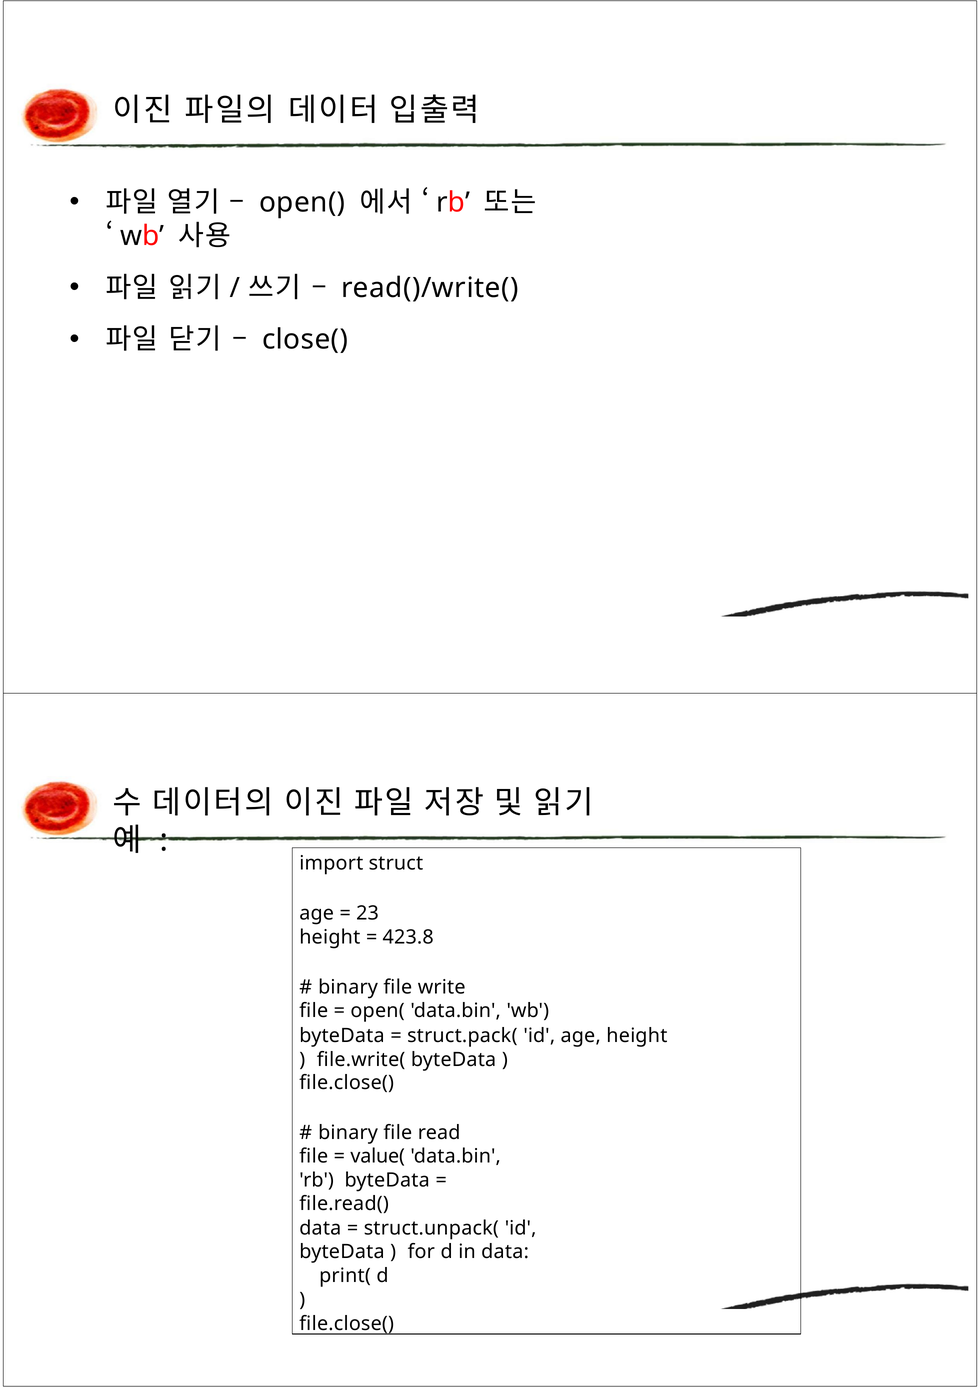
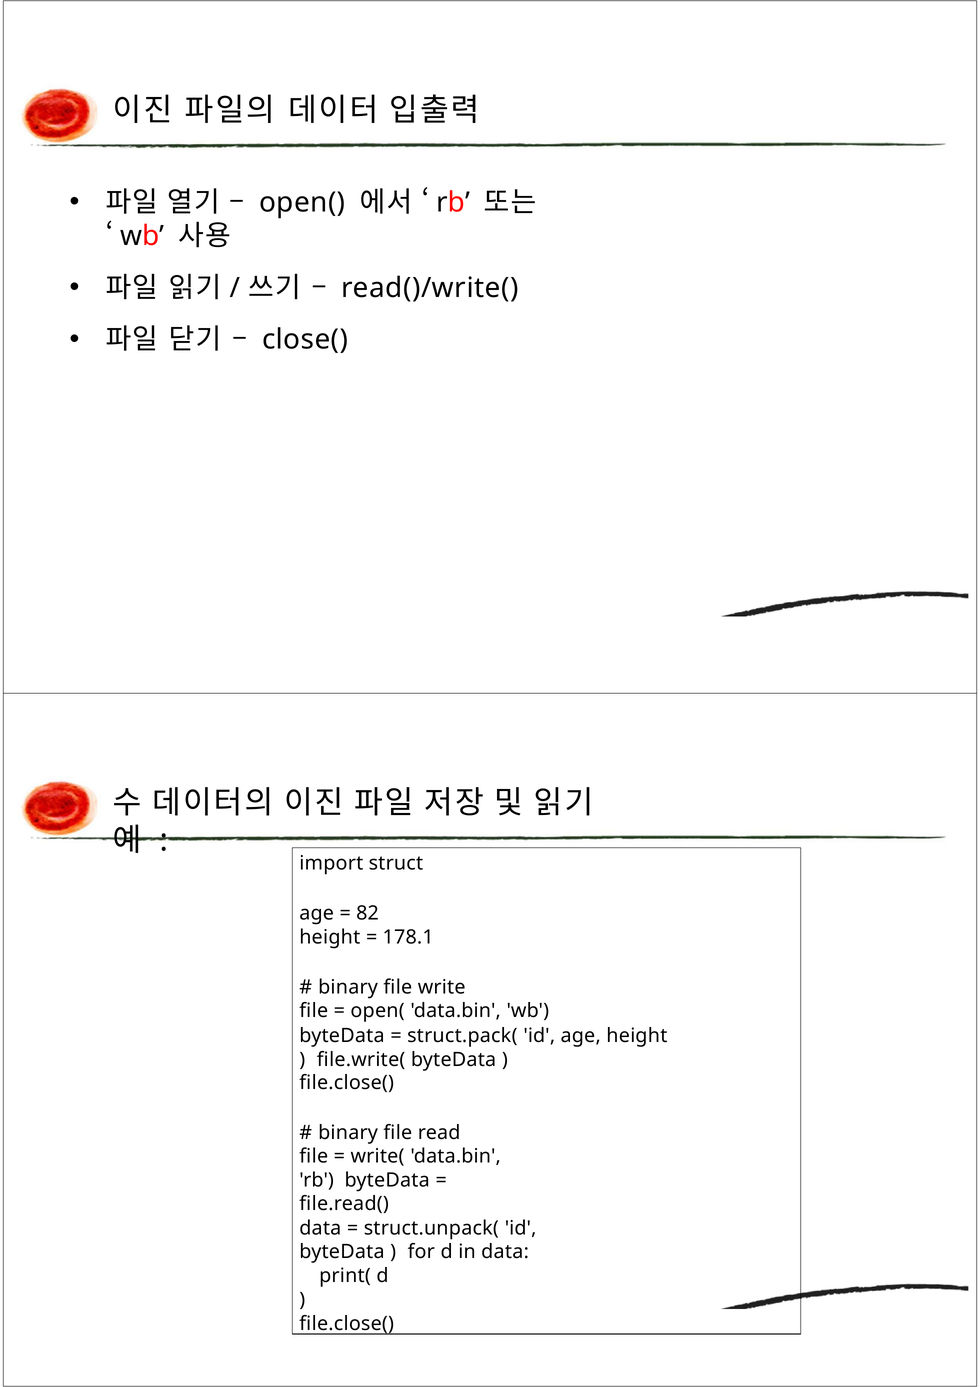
23: 23 -> 82 (368, 913)
423.8: 423.8 -> 178.1 (408, 937)
value(: value( -> write( (377, 1156)
